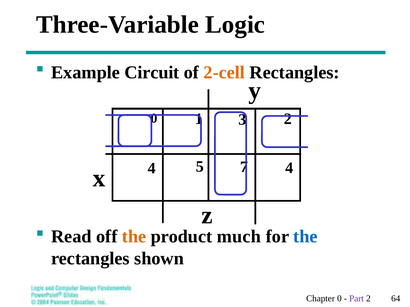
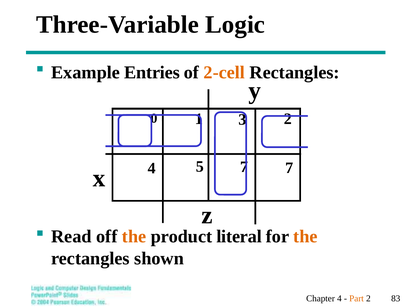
Circuit: Circuit -> Entries (152, 73)
5 4: 4 -> 7 (289, 168)
much: much -> literal (239, 237)
the colour: blue -> orange (305, 237)
Chapter 0: 0 -> 4 (339, 299)
Part colour: purple -> orange (357, 299)
64: 64 -> 83 (396, 299)
